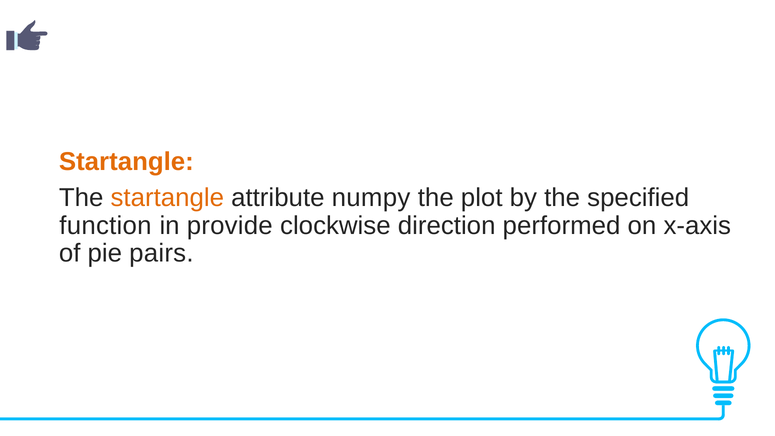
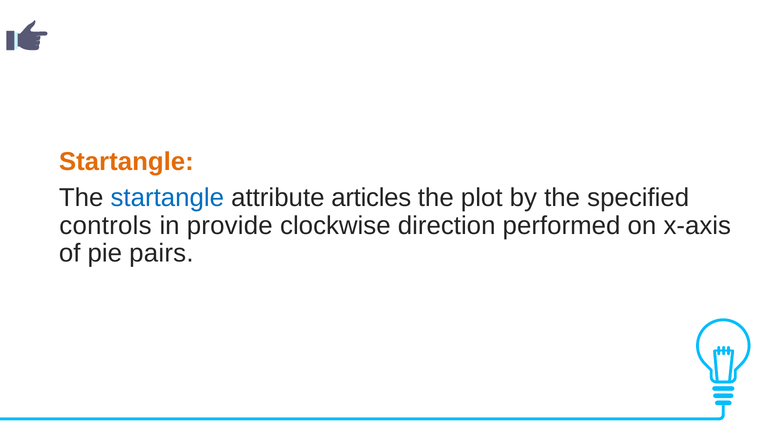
startangle colour: orange -> blue (167, 198)
numpy: numpy -> articles (371, 198)
function: function -> controls (105, 226)
